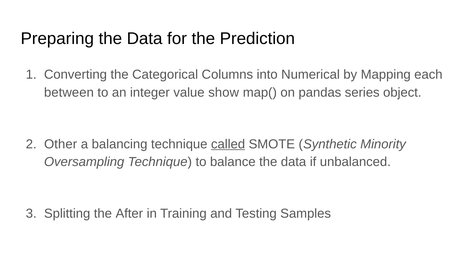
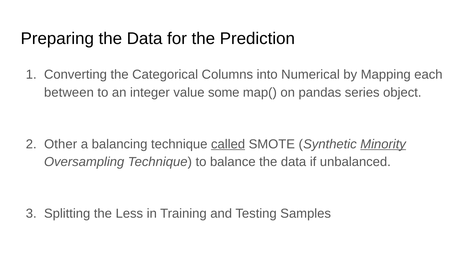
show: show -> some (224, 93)
Minority underline: none -> present (383, 144)
After: After -> Less (129, 214)
